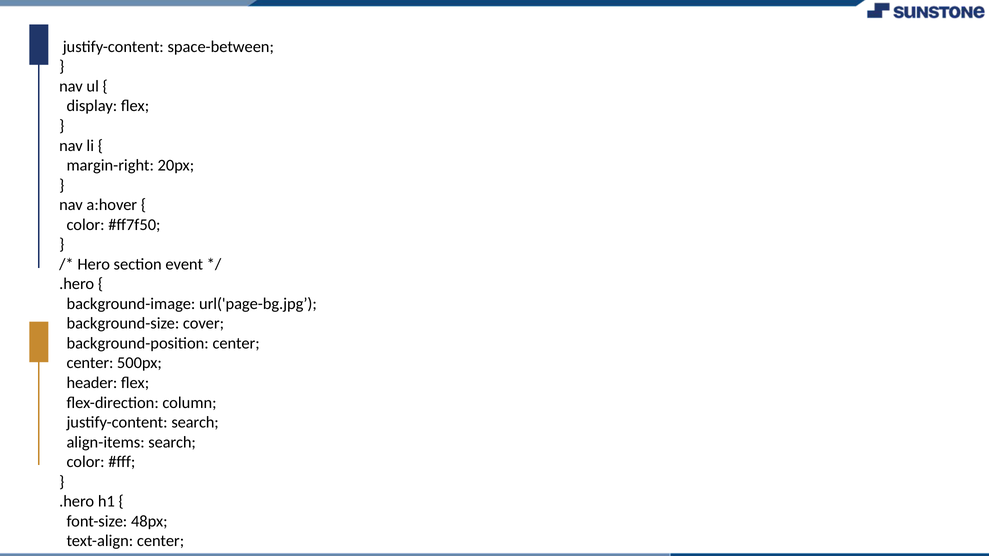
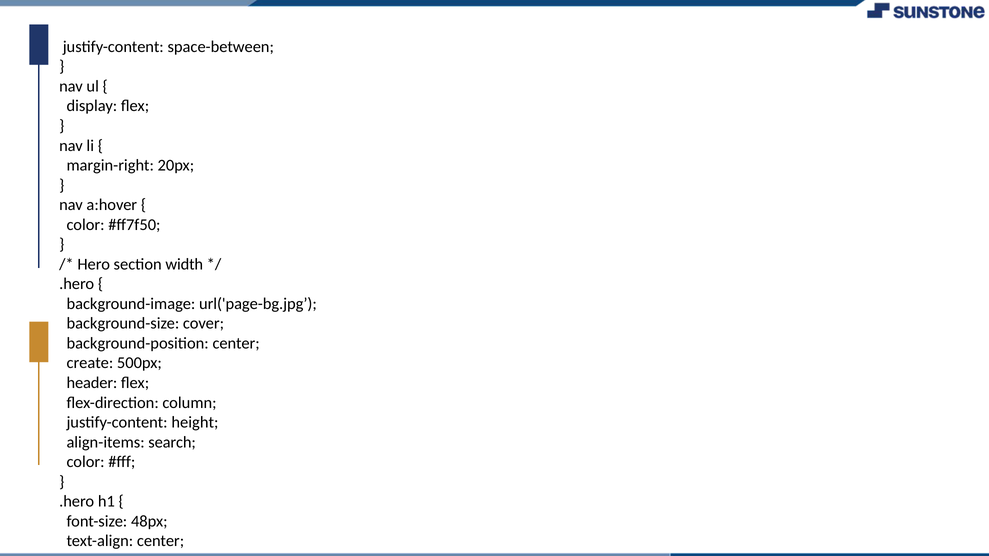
event: event -> width (184, 264)
center: center -> create (90, 363)
justify-content search: search -> height (195, 423)
